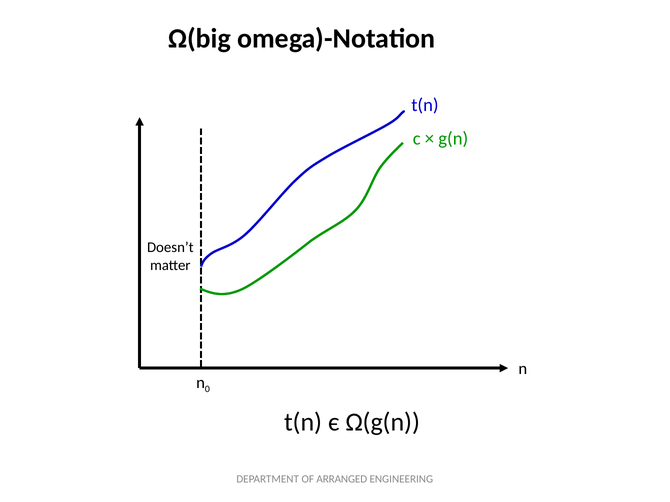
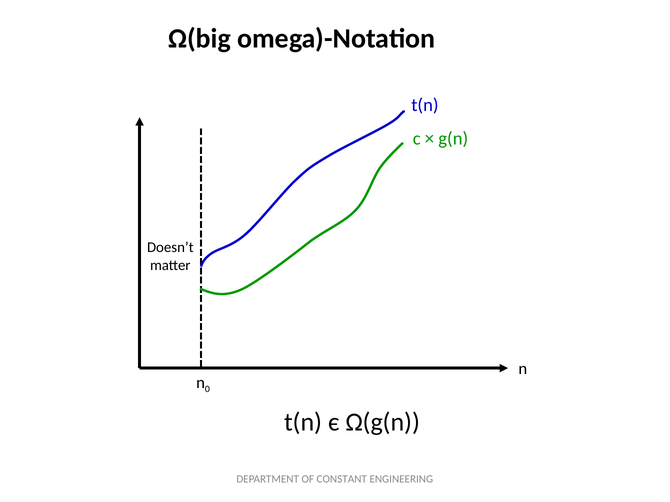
ARRANGED: ARRANGED -> CONSTANT (342, 480)
